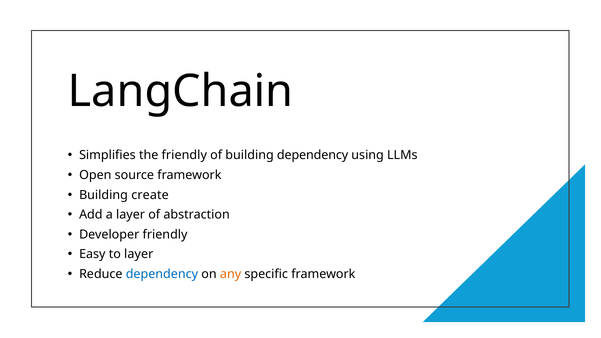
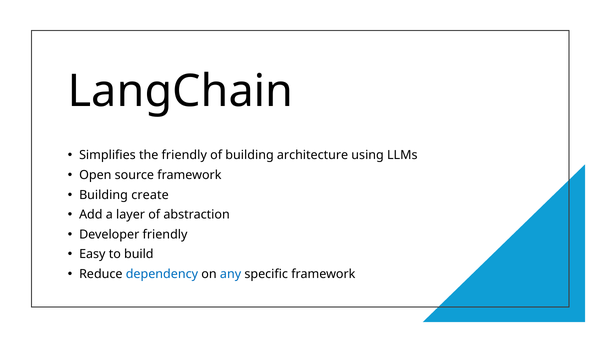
building dependency: dependency -> architecture (313, 155)
to layer: layer -> build (139, 254)
any colour: orange -> blue (231, 274)
